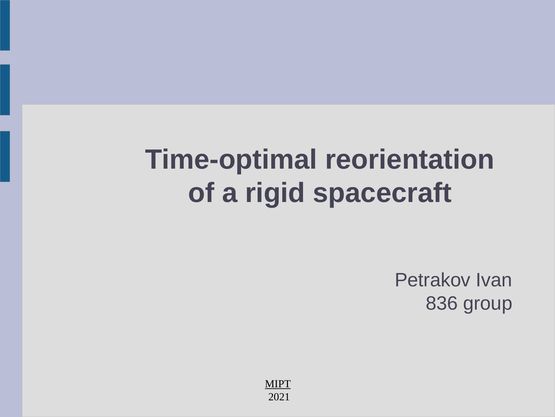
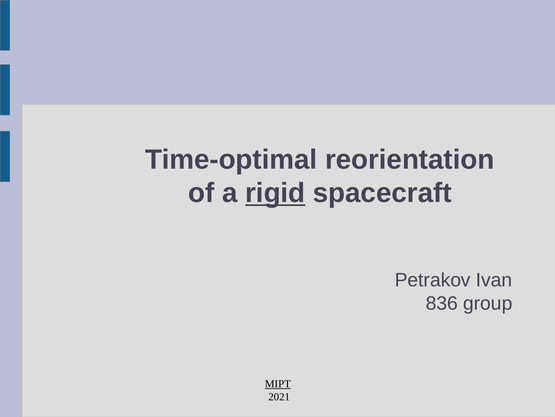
rigid underline: none -> present (275, 193)
